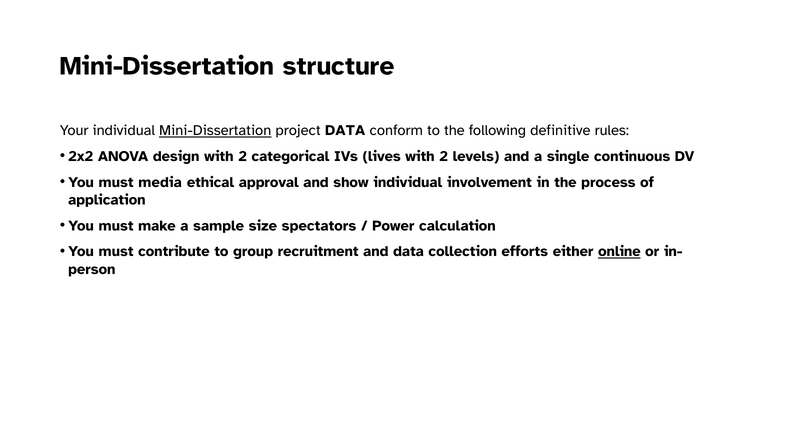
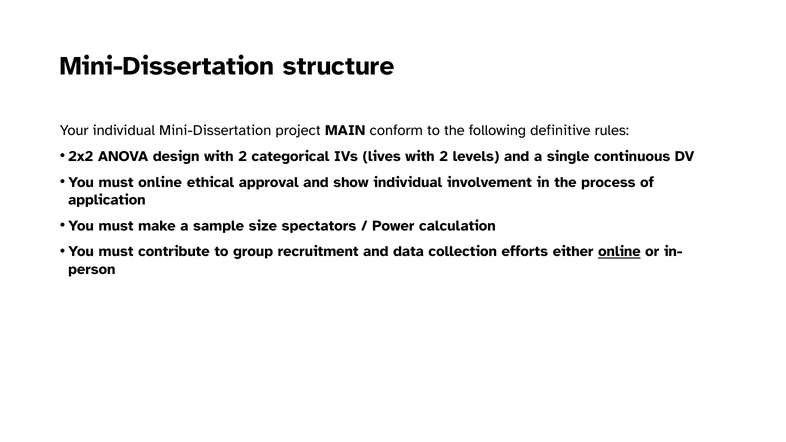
Mini-Dissertation underline: present -> none (215, 131)
project DATA: DATA -> MAIN (345, 131)
must media: media -> online (160, 182)
